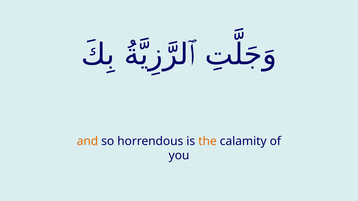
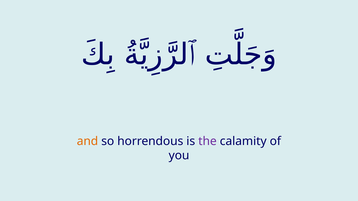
the colour: orange -> purple (207, 141)
